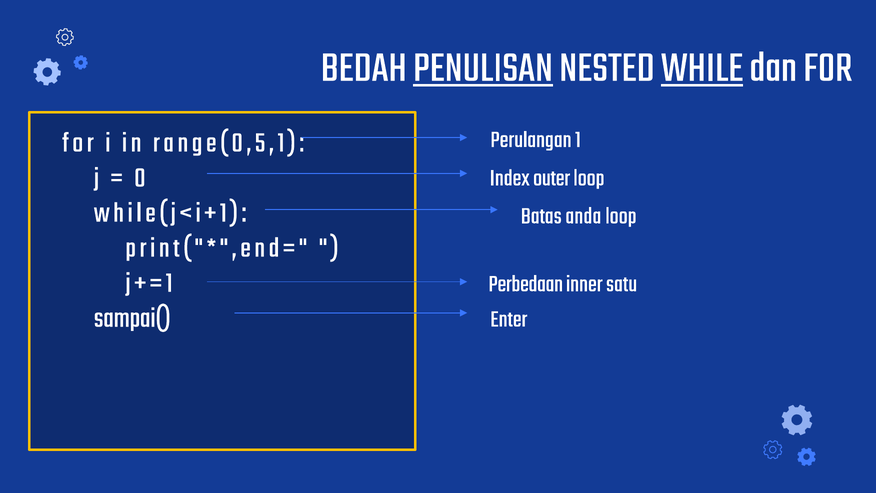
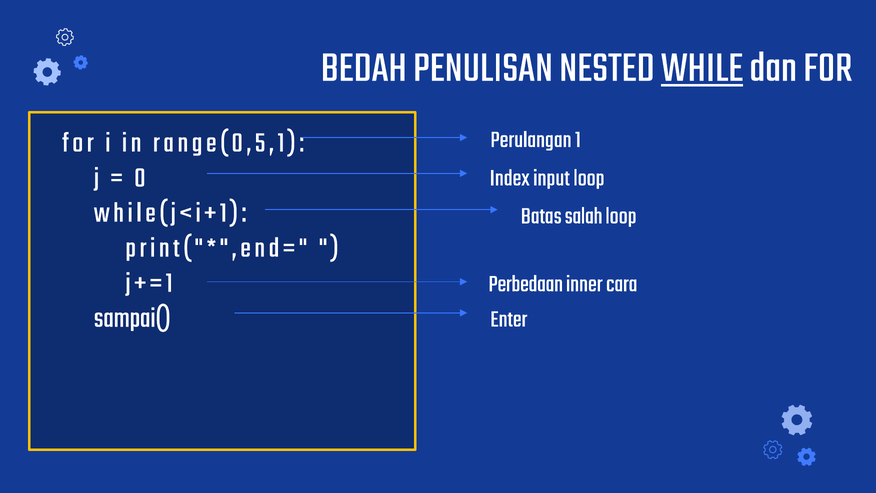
PENULISAN underline: present -> none (483, 66)
outer: outer -> input (551, 177)
anda: anda -> salah (584, 215)
satu: satu -> cara (622, 283)
